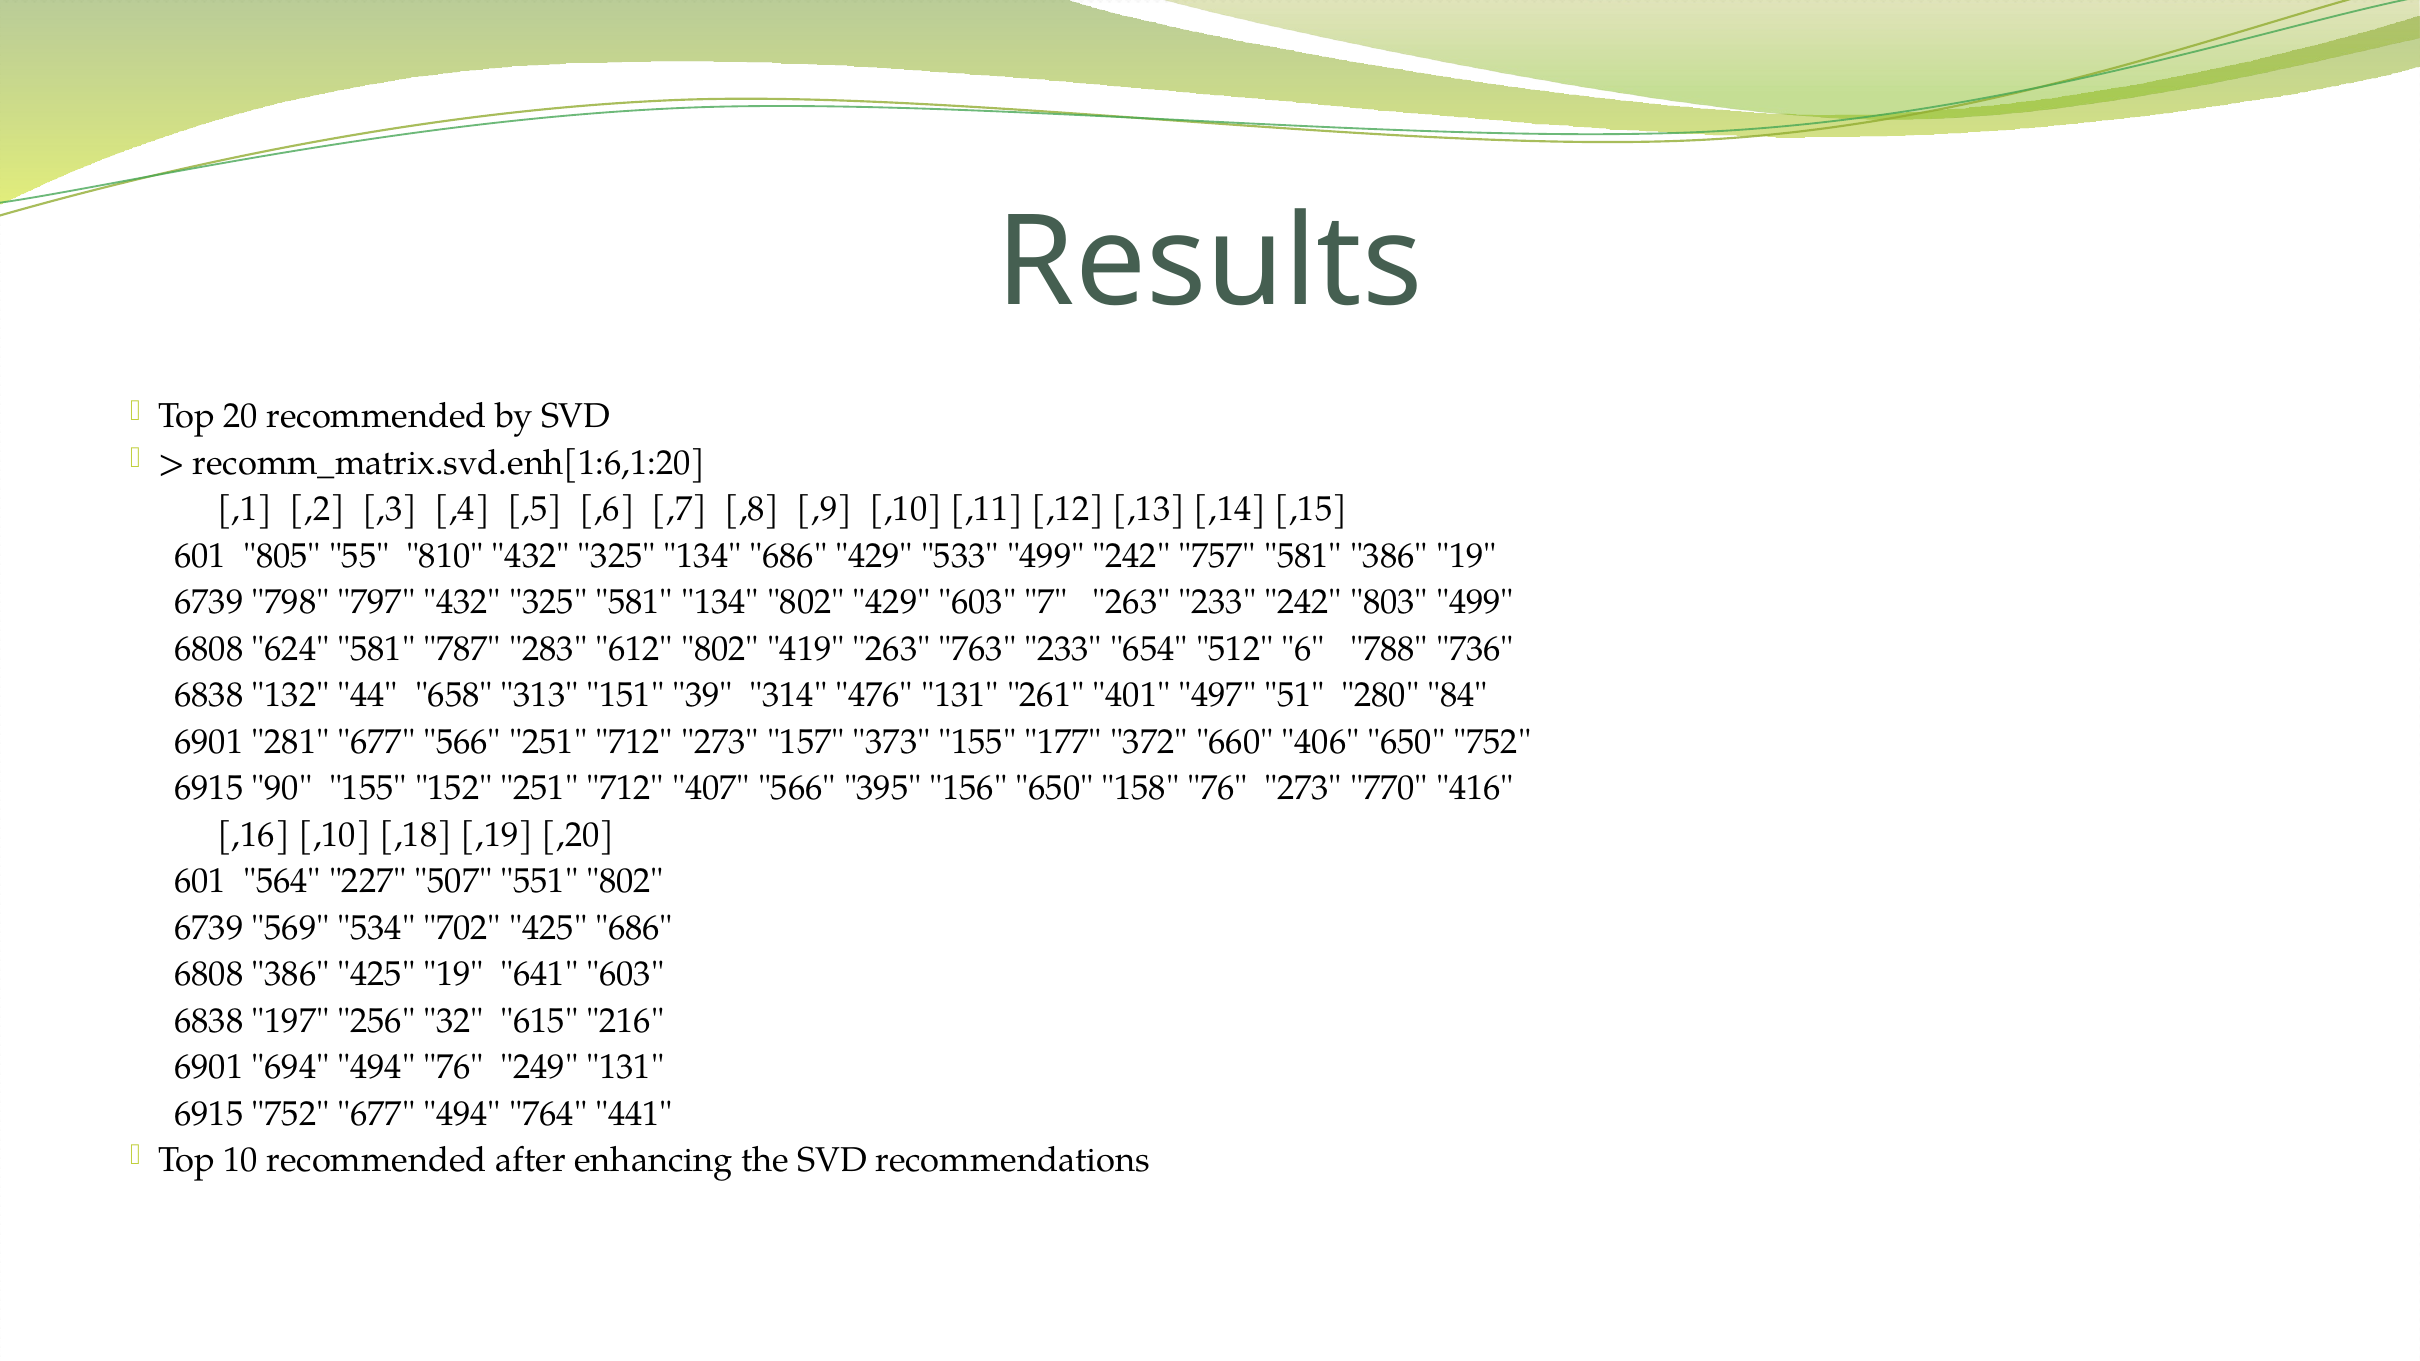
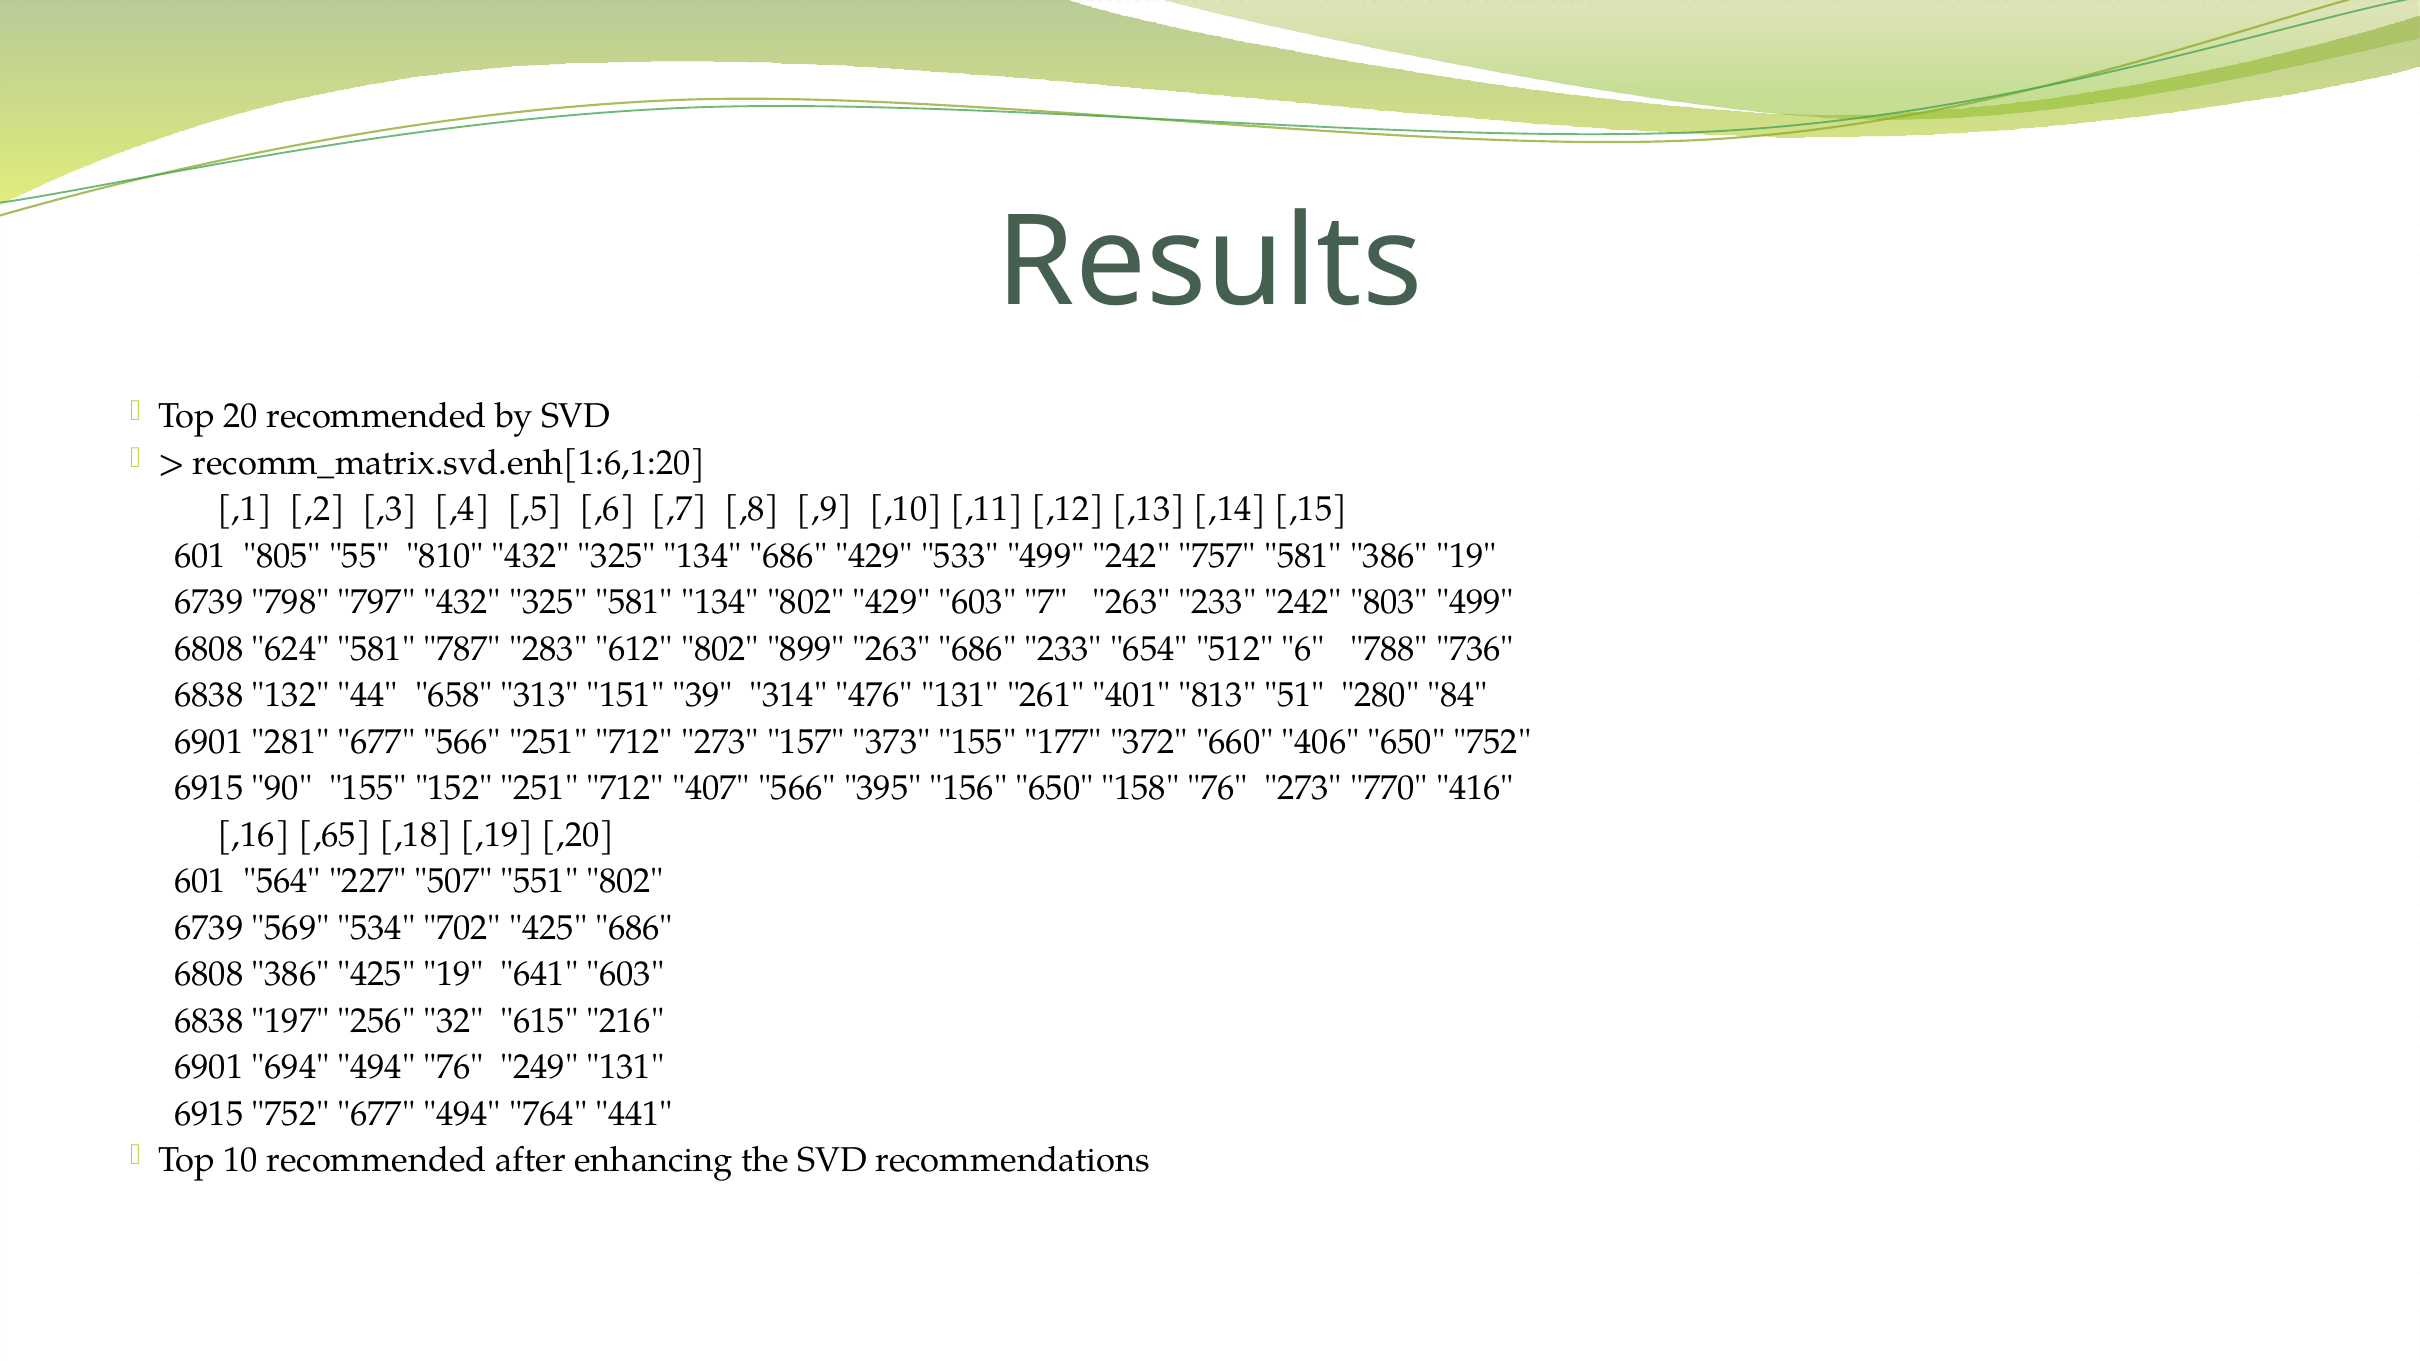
419: 419 -> 899 (806, 649)
263 763: 763 -> 686 (977, 649)
497: 497 -> 813 (1217, 695)
,16 ,10: ,10 -> ,65 (335, 835)
